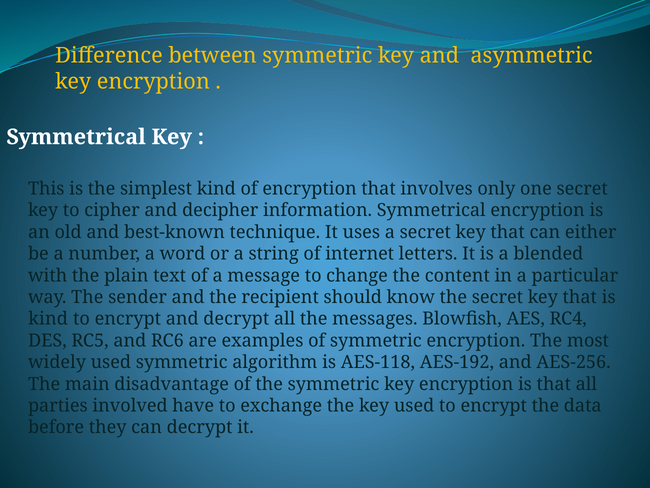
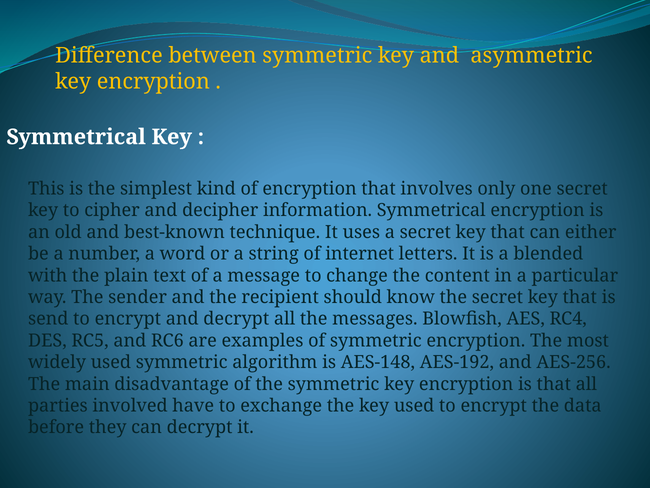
kind: kind -> send (48, 319)
AES-118: AES-118 -> AES-148 (378, 362)
